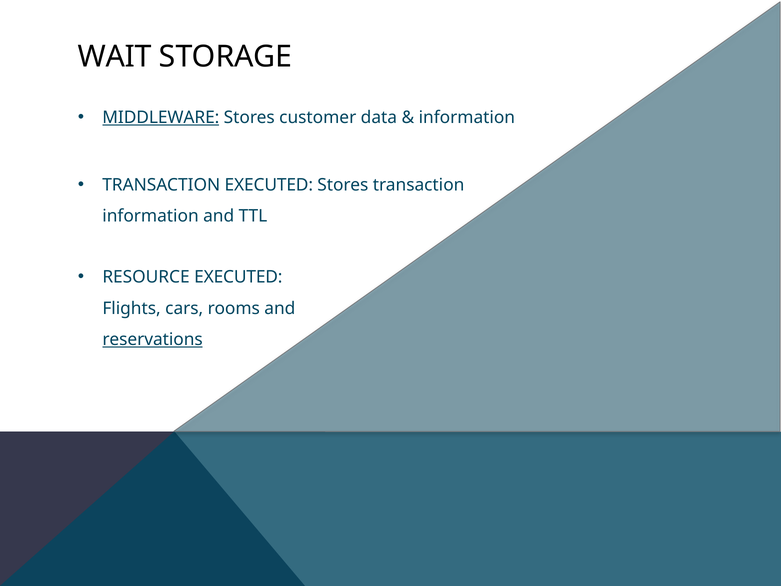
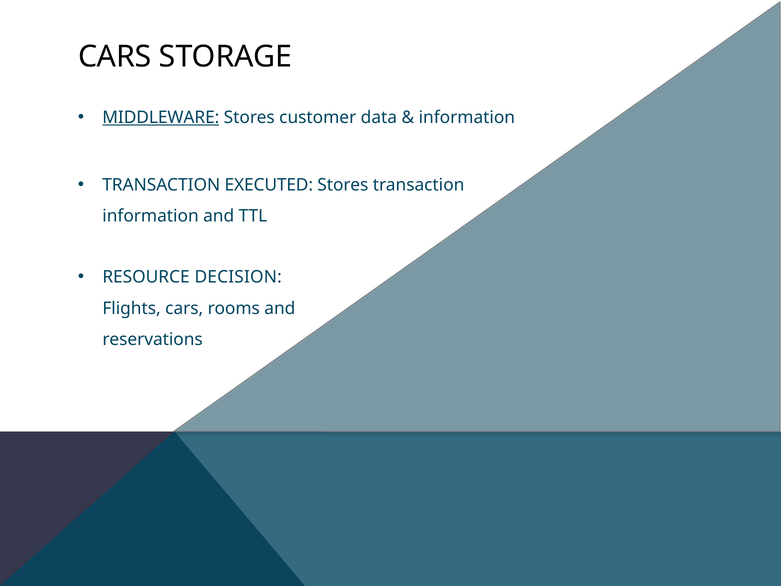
WAIT: WAIT -> CARS (115, 57)
RESOURCE EXECUTED: EXECUTED -> DECISION (238, 277)
reservations underline: present -> none (153, 339)
